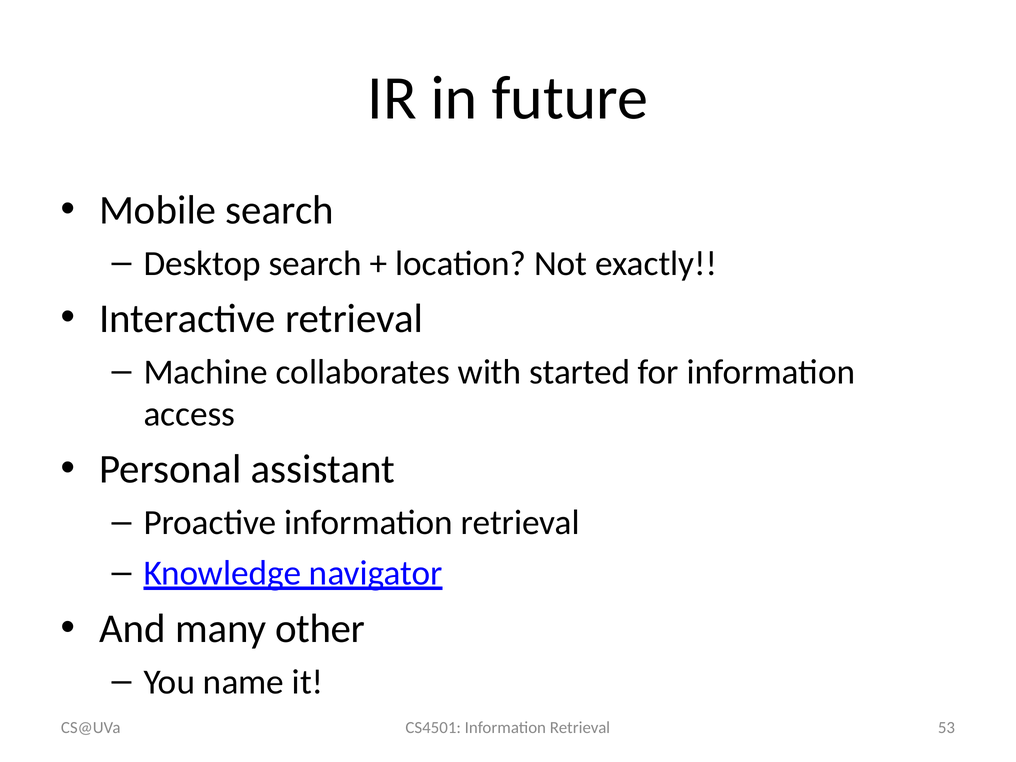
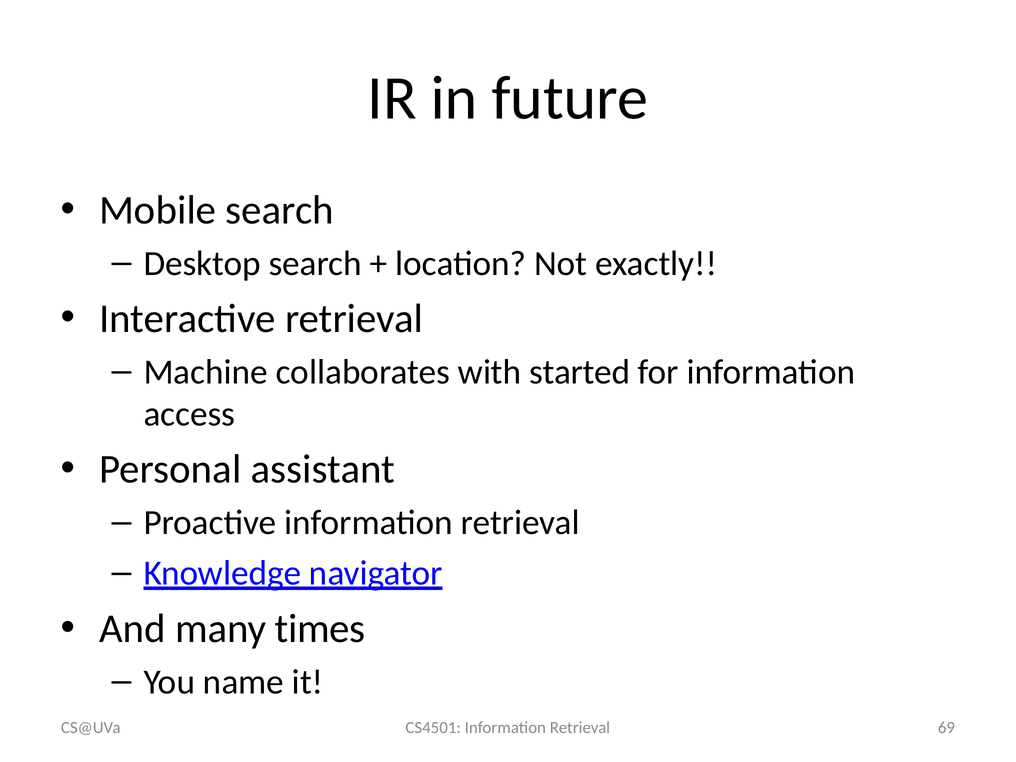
other: other -> times (320, 629)
53: 53 -> 69 (946, 728)
